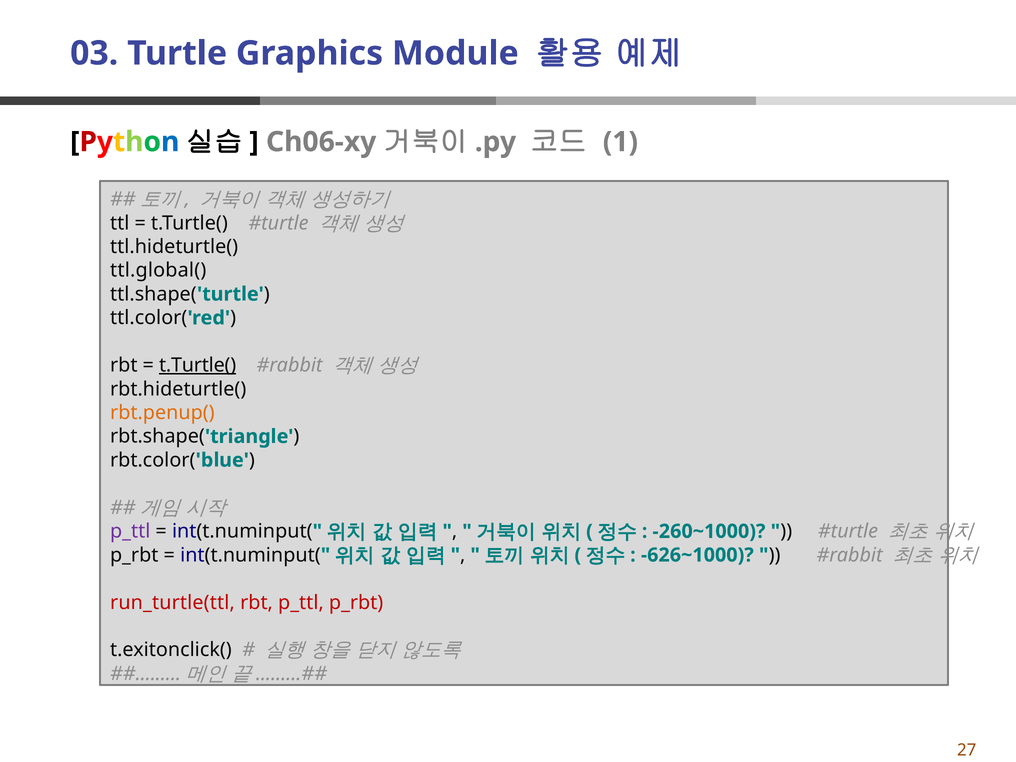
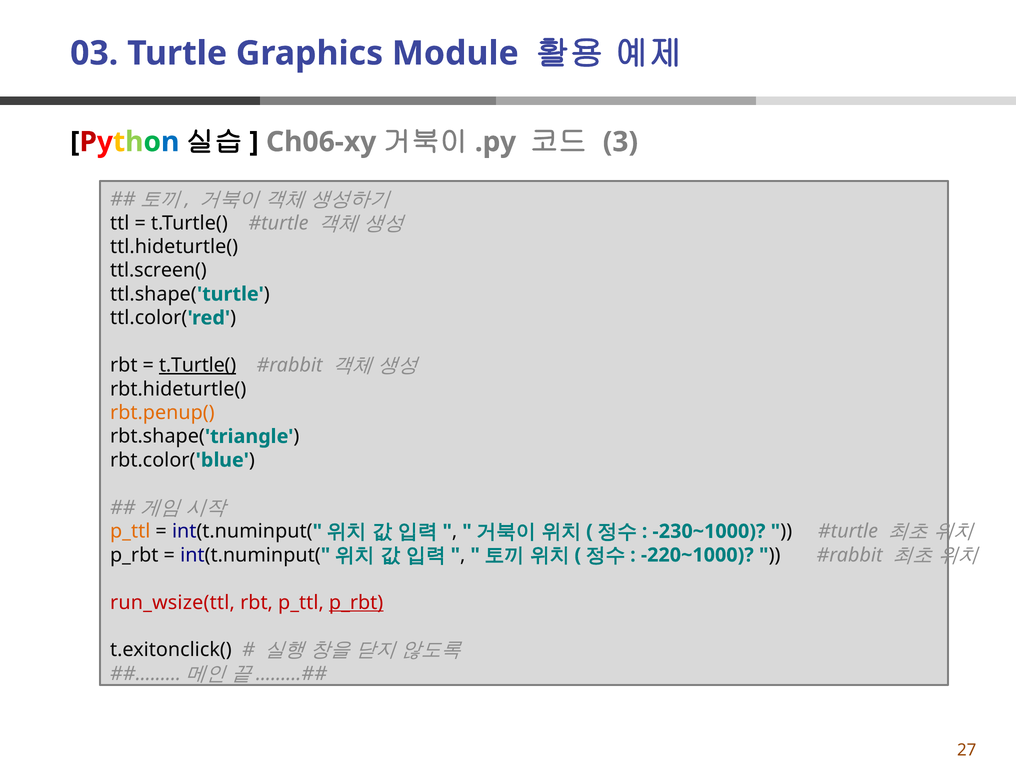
1: 1 -> 3 (620, 142)
ttl.global(: ttl.global( -> ttl.screen( (158, 270)
p_ttl colour: purple -> orange (130, 531)
-260~1000: -260~1000 -> -230~1000 (709, 531)
-626~1000: -626~1000 -> -220~1000 (697, 555)
run_turtle(ttl: run_turtle(ttl -> run_wsize(ttl (172, 603)
p_rbt underline: none -> present (356, 603)
